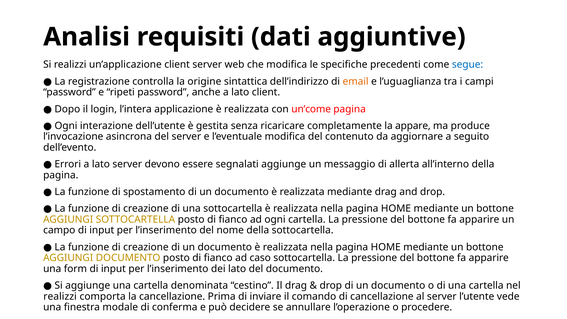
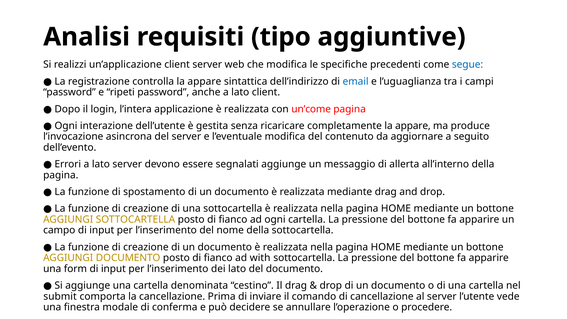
dati: dati -> tipo (281, 37)
controlla la origine: origine -> appare (204, 81)
email colour: orange -> blue (356, 81)
caso: caso -> with (260, 258)
realizzi: realizzi -> submit (60, 296)
